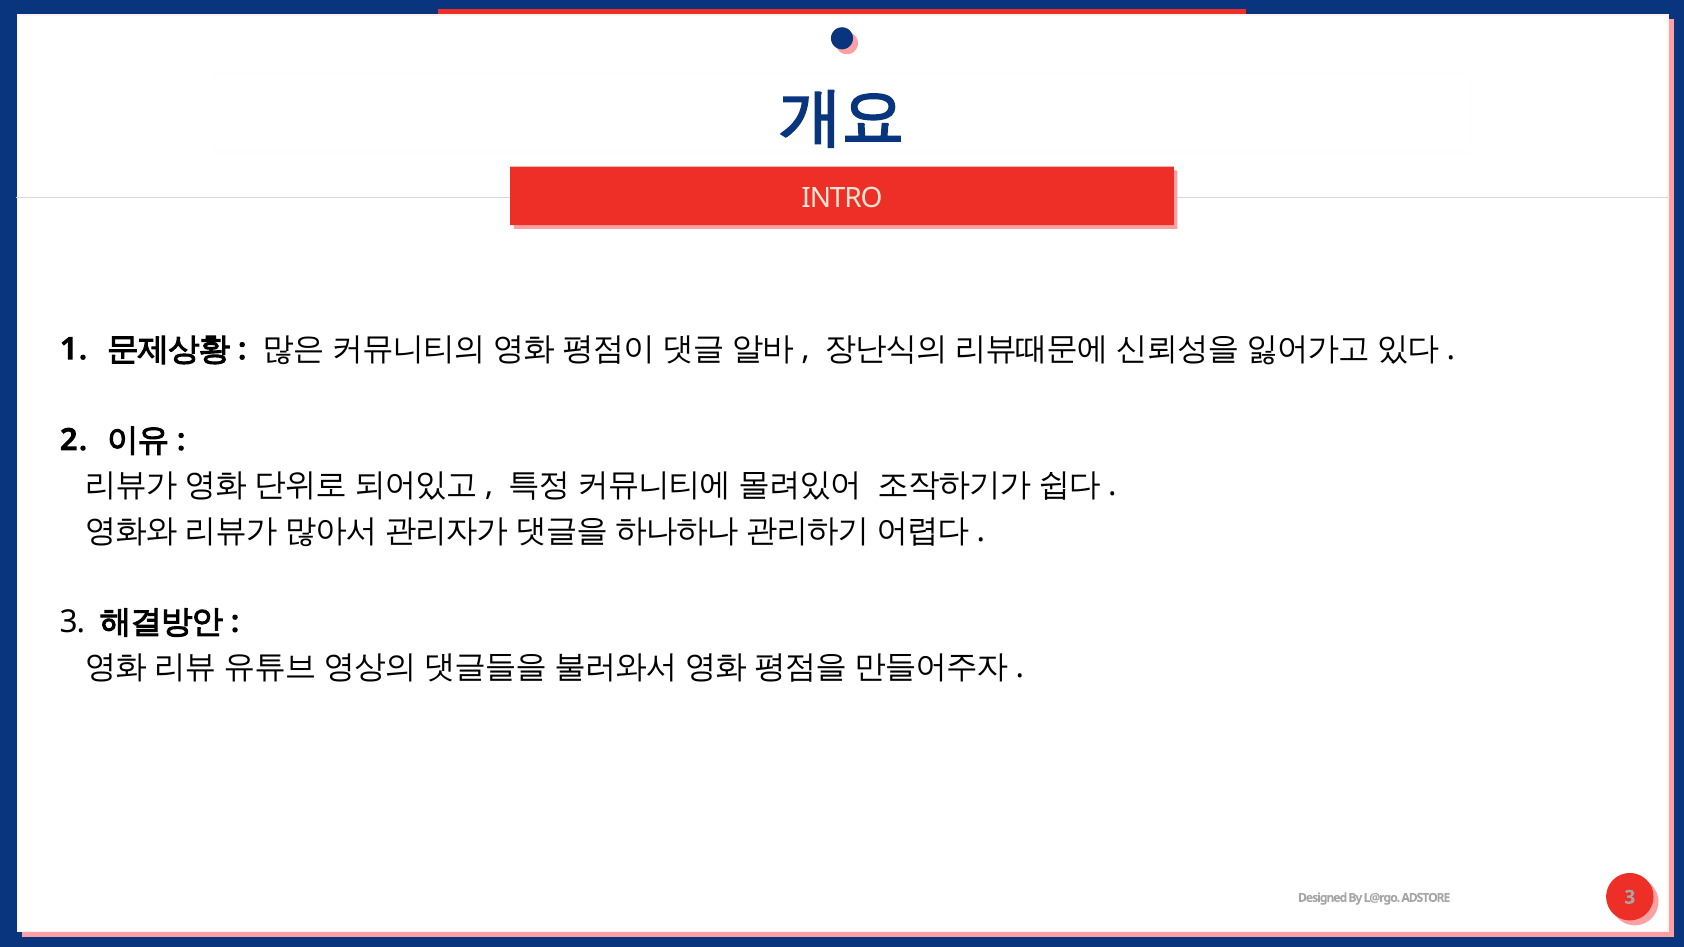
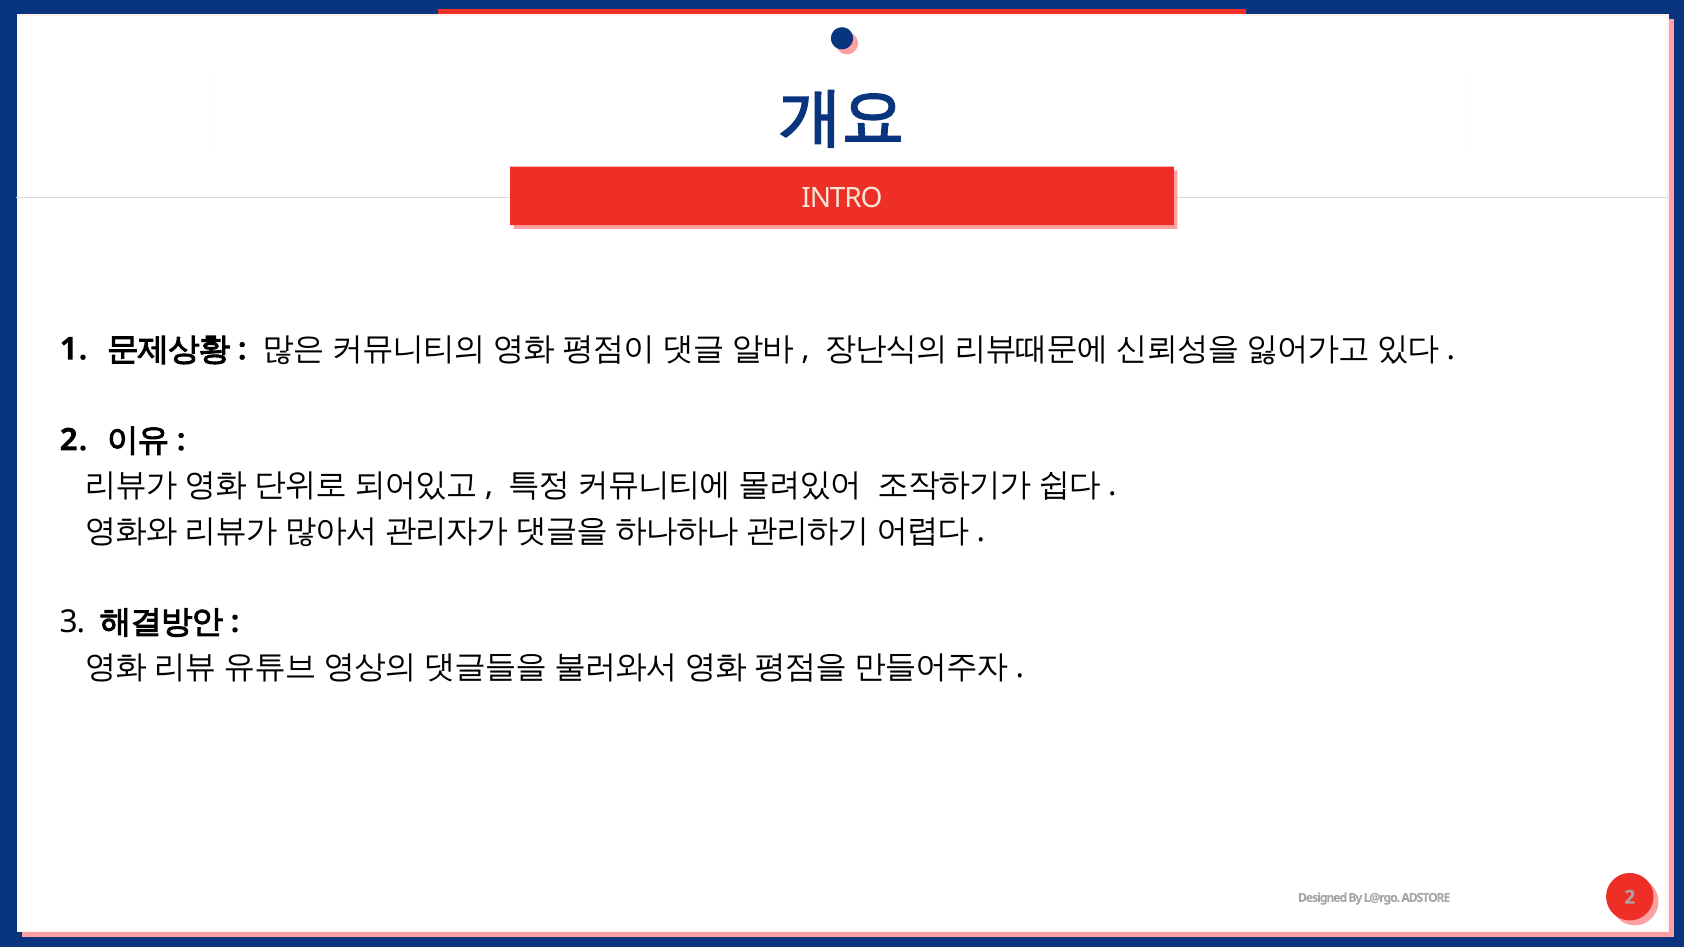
ADSTORE 3: 3 -> 2 (1630, 898)
